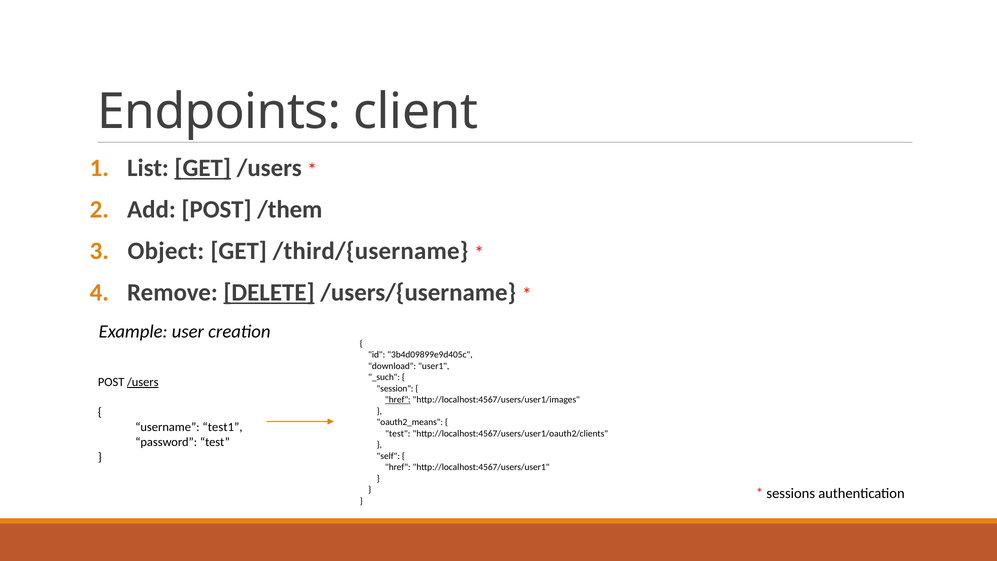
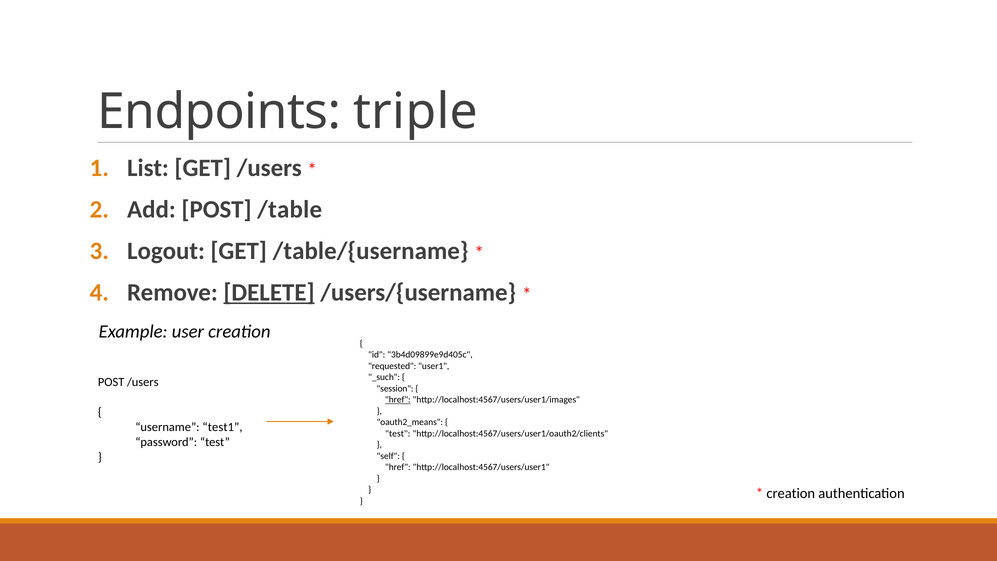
client: client -> triple (415, 112)
GET underline: present -> none (203, 168)
/them: /them -> /table (290, 209)
Object: Object -> Logout (166, 251)
/third/{username: /third/{username -> /table/{username (371, 251)
download: download -> requested (392, 366)
/users underline: present -> none (143, 382)
sessions: sessions -> creation (791, 493)
